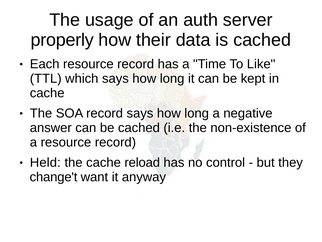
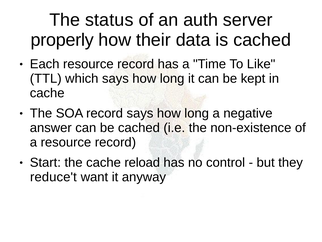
usage: usage -> status (109, 20)
Held: Held -> Start (45, 162)
change't: change't -> reduce't (53, 177)
